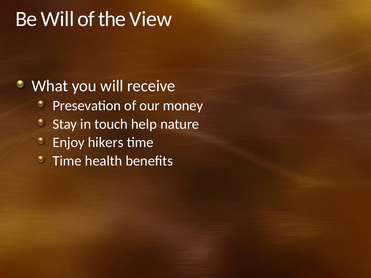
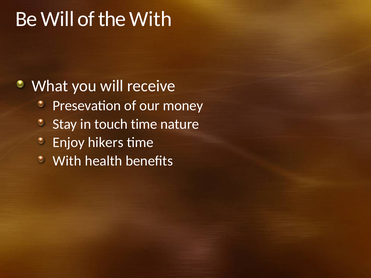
the View: View -> With (151, 19)
touch help: help -> time (144, 124)
Time: Time -> With (67, 161)
